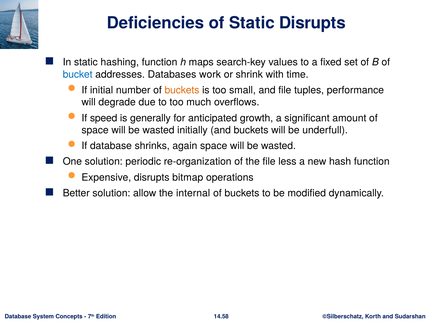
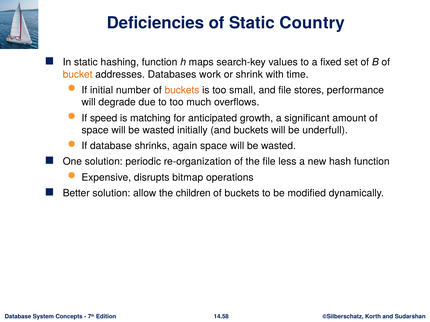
Static Disrupts: Disrupts -> Country (312, 23)
bucket colour: blue -> orange (78, 75)
tuples: tuples -> stores (309, 90)
generally: generally -> matching (150, 118)
internal: internal -> children (193, 193)
